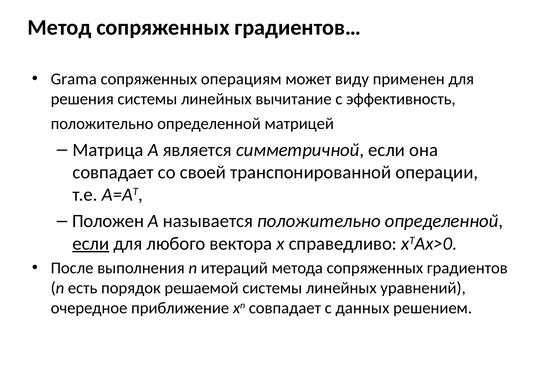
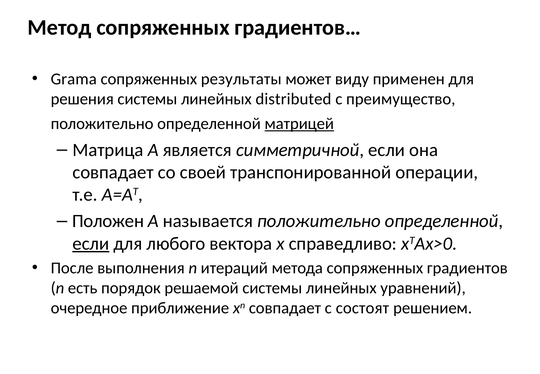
операциям: операциям -> результаты (241, 79)
вычитание: вычитание -> distributed (293, 99)
эффективность: эффективность -> преимущество (401, 99)
матрицей underline: none -> present (299, 124)
данных: данных -> состоят (362, 308)
